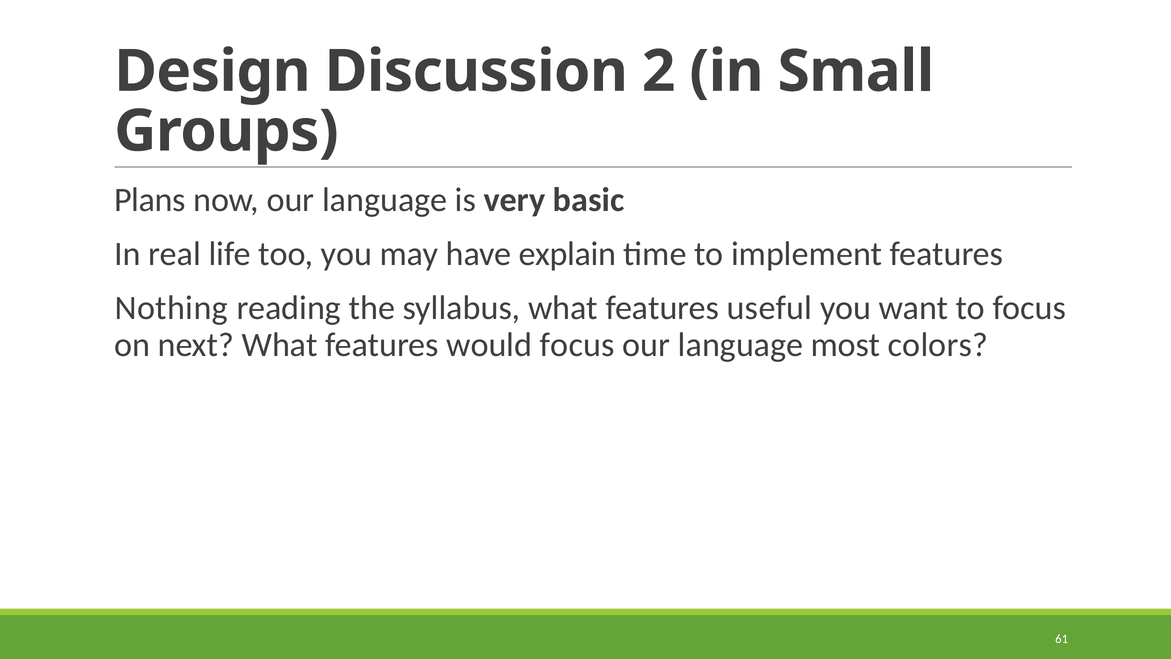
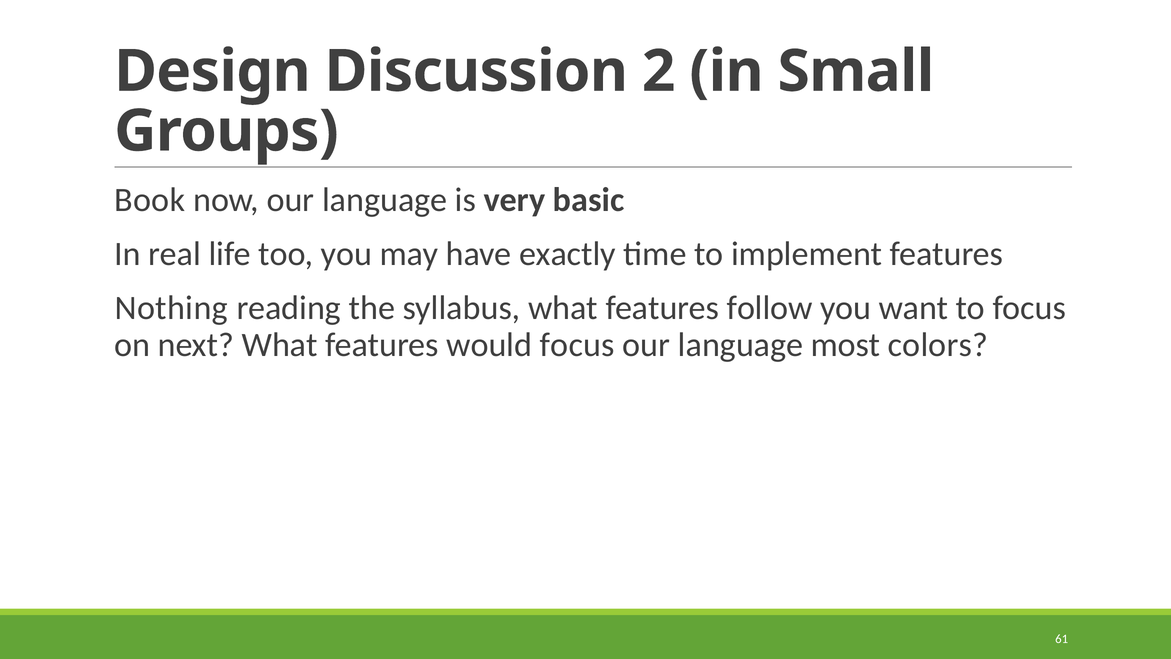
Plans: Plans -> Book (150, 200)
explain: explain -> exactly (567, 254)
useful: useful -> follow (770, 308)
